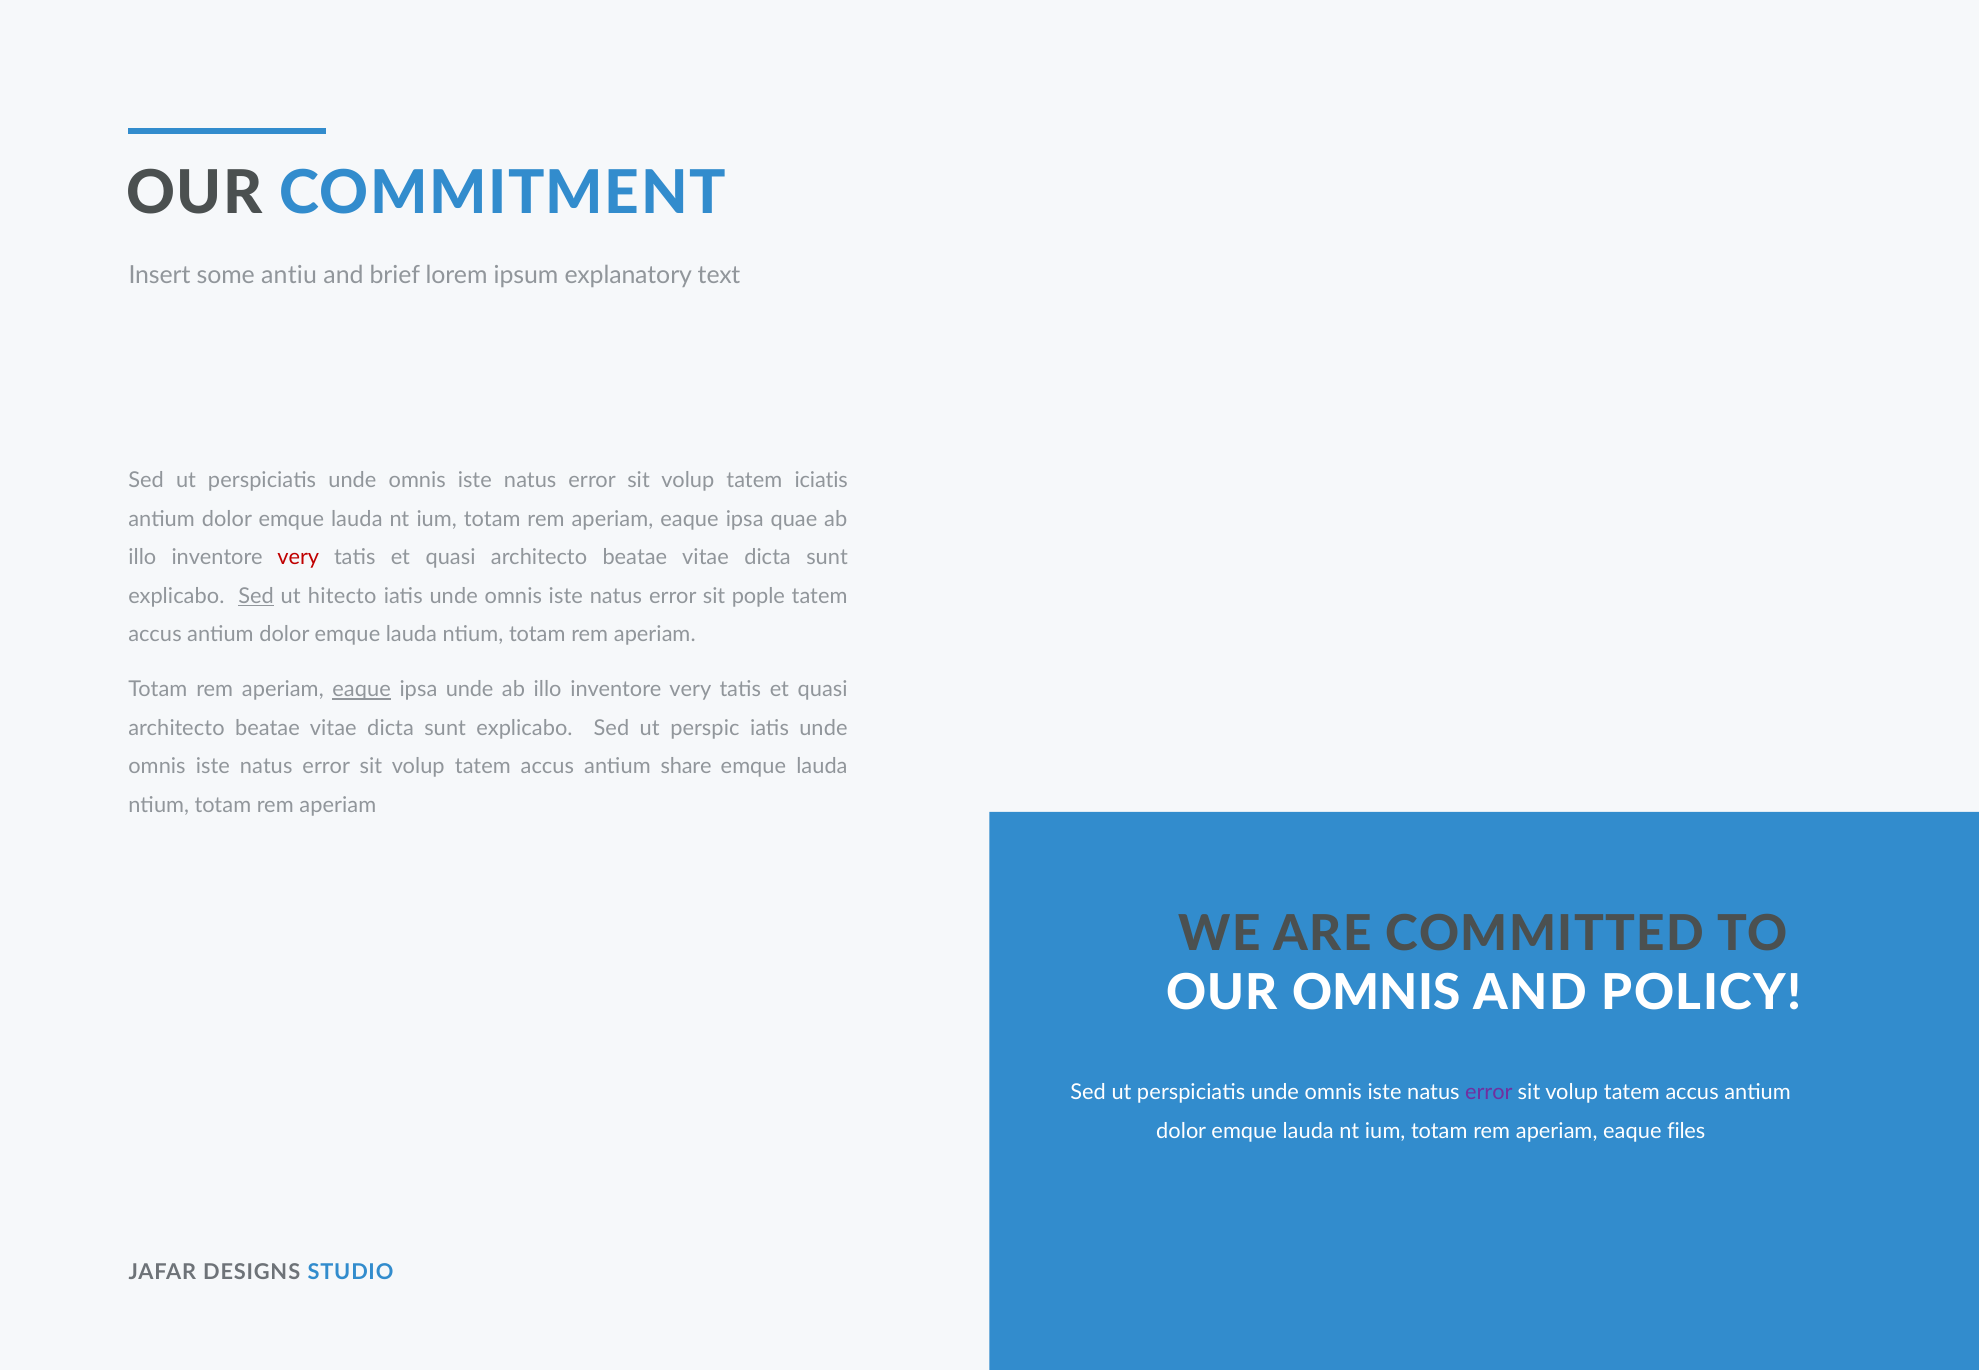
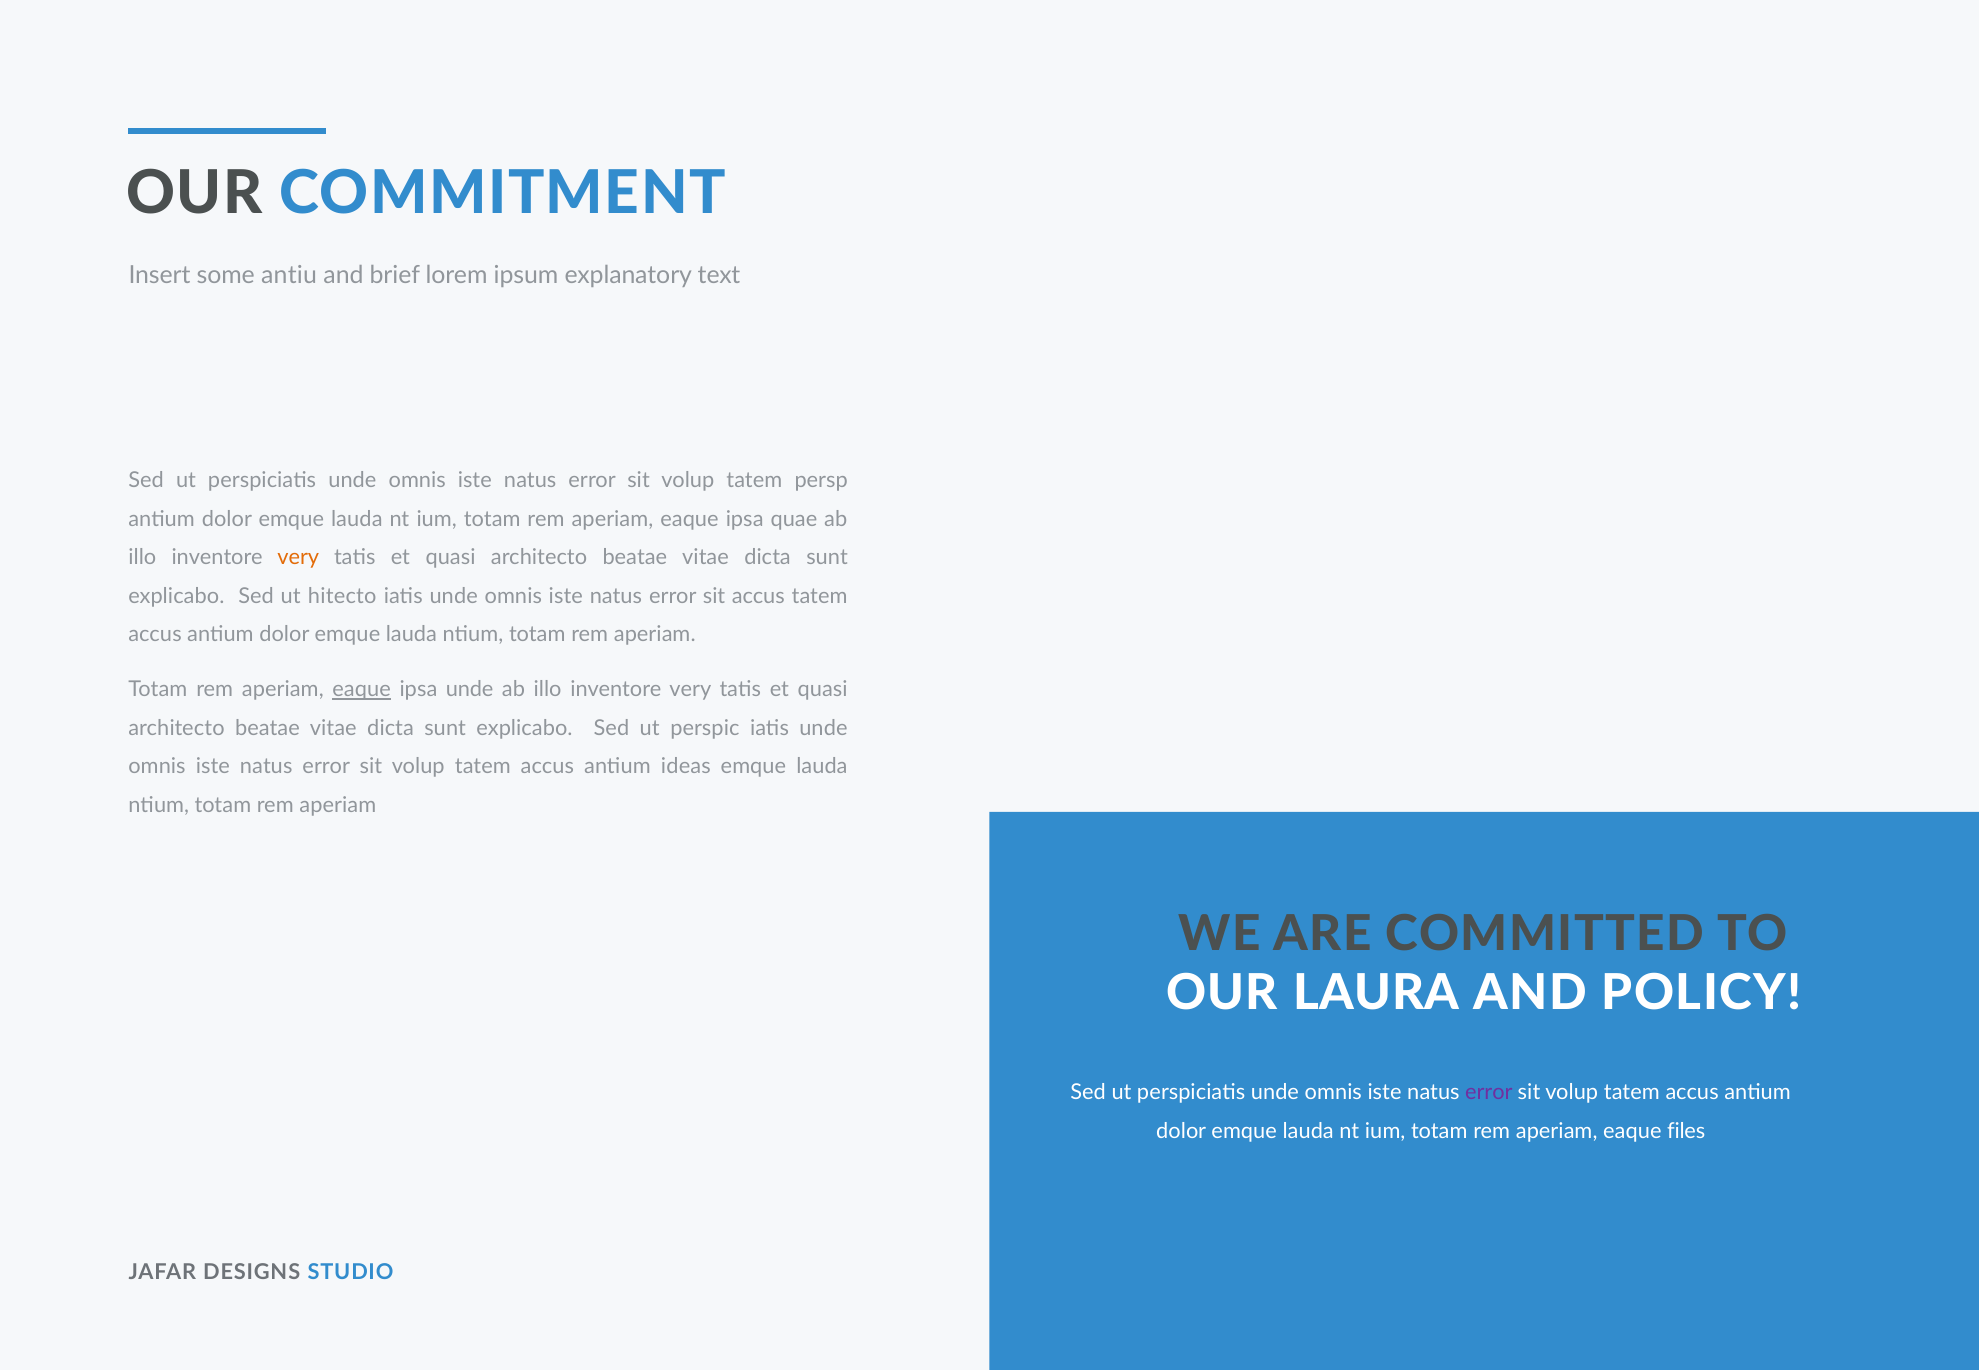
iciatis: iciatis -> persp (821, 481)
very colour: red -> orange (298, 558)
Sed underline: present -> none (256, 596)
sit pople: pople -> accus (758, 596)
share: share -> ideas (686, 767)
OUR OMNIS: OMNIS -> LAURA (1376, 993)
